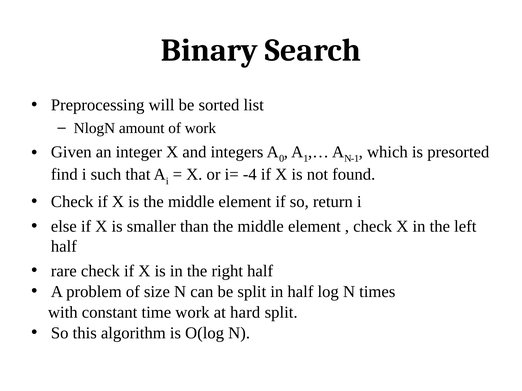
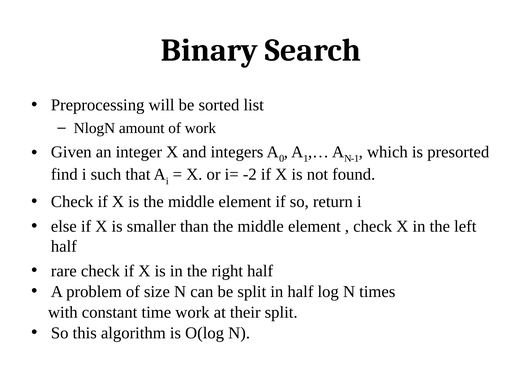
-4: -4 -> -2 (250, 175)
hard: hard -> their (245, 313)
